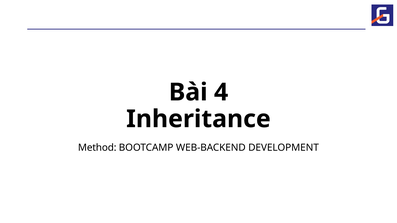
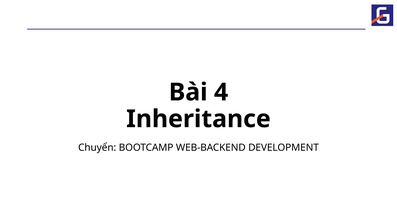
Method: Method -> Chuyển (97, 148)
